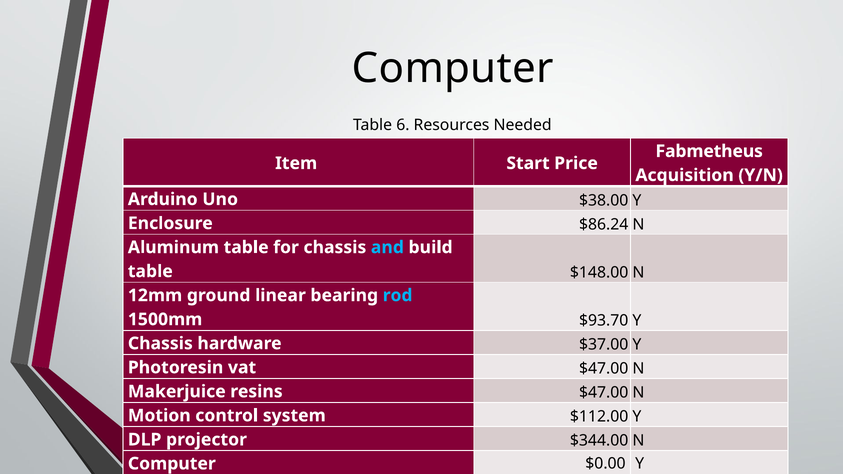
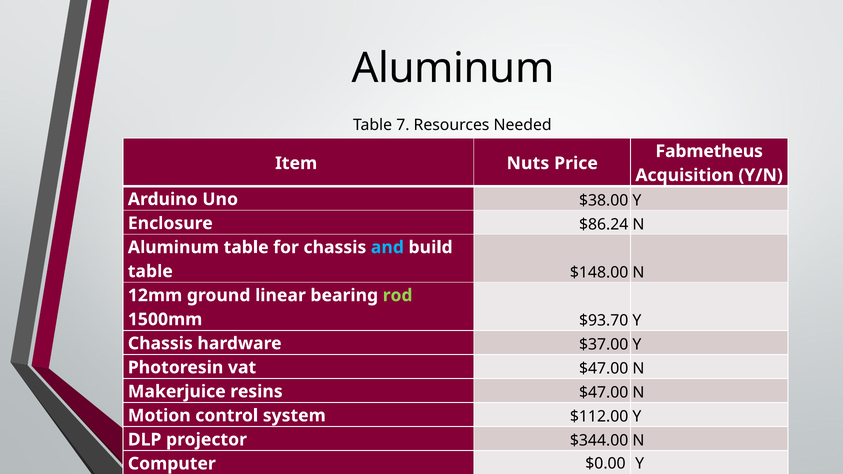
Computer: Computer -> Aluminum (453, 69)
6: 6 -> 7 (403, 125)
Start: Start -> Nuts (528, 163)
rod colour: light blue -> light green (398, 296)
